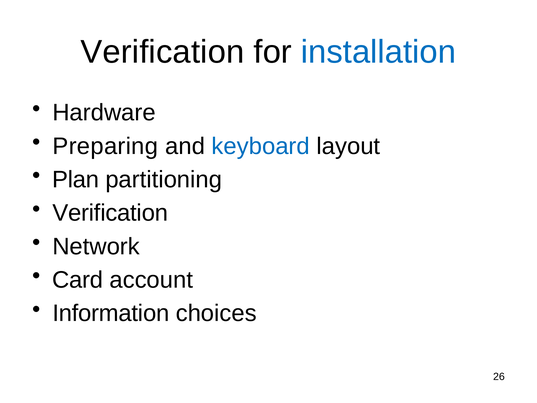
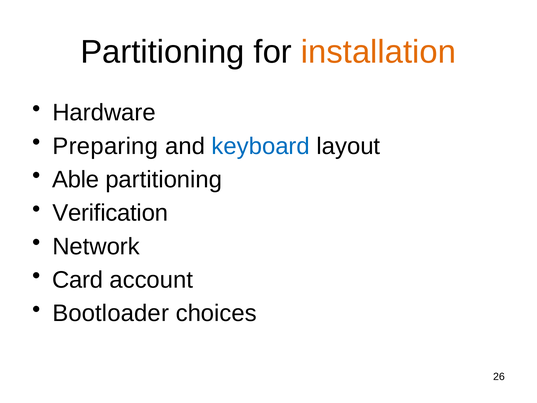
Verification: Verification -> Partitioning (162, 52)
installation colour: blue -> orange (378, 52)
Plan: Plan -> Able (76, 180)
Information: Information -> Bootloader (111, 313)
